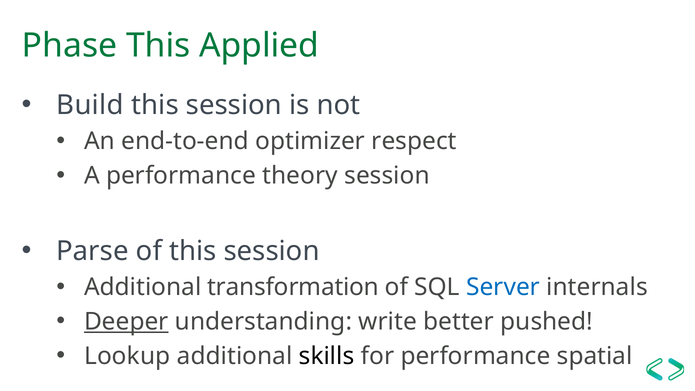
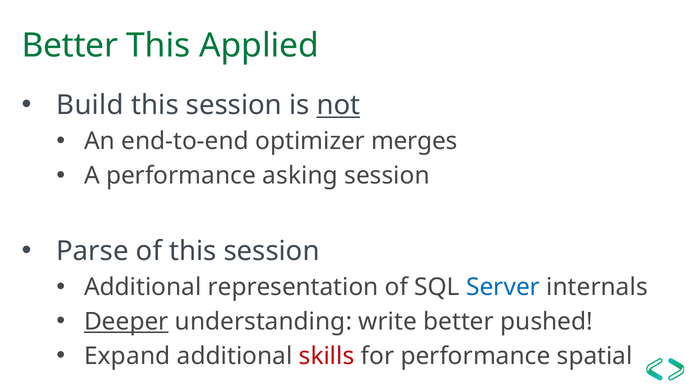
Phase: Phase -> Better (70, 46)
not underline: none -> present (338, 105)
respect: respect -> merges (414, 141)
theory: theory -> asking (300, 176)
transformation: transformation -> representation (293, 287)
Lookup: Lookup -> Expand (127, 356)
skills colour: black -> red (327, 356)
